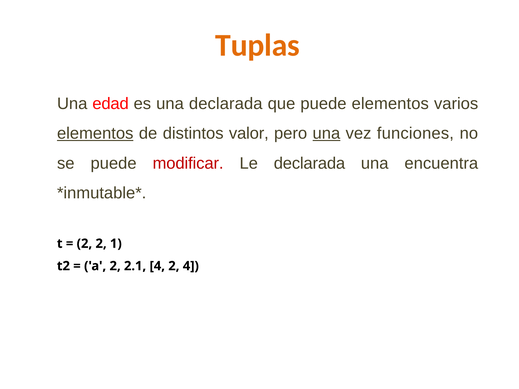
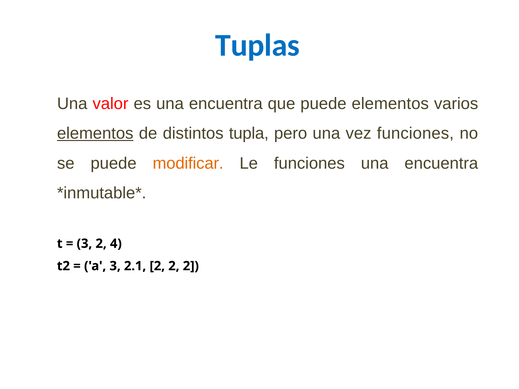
Tuplas colour: orange -> blue (258, 45)
edad: edad -> valor (111, 104)
es una declarada: declarada -> encuentra (226, 104)
valor: valor -> tupla (249, 134)
una underline: present -> none (326, 134)
modificar colour: red -> orange (188, 163)
Le declarada: declarada -> funciones (309, 163)
2: 2 -> 3 (84, 244)
1: 1 -> 4 (116, 244)
a 2: 2 -> 3 (115, 266)
2.1 4: 4 -> 2 (157, 266)
4: 4 -> 2 (191, 266)
